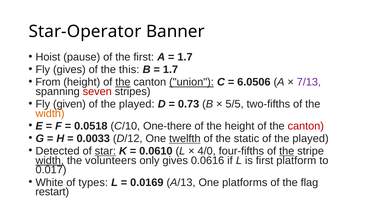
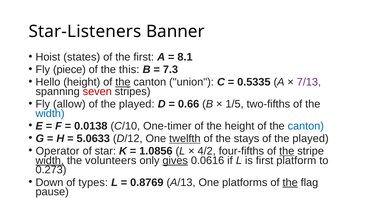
Star-Operator: Star-Operator -> Star-Listeners (85, 31)
pause: pause -> states (82, 57)
1.7: 1.7 -> 8.1 (185, 57)
Fly gives: gives -> piece (69, 70)
1.7: 1.7 -> 7.3 (170, 70)
From: From -> Hello (48, 82)
union underline: present -> none (191, 82)
6.0506: 6.0506 -> 0.5335 (254, 82)
given: given -> allow (69, 104)
0.73: 0.73 -> 0.66 (189, 104)
5/5: 5/5 -> 1/5 (235, 104)
width colour: orange -> blue (50, 114)
0.0518: 0.0518 -> 0.0138 (91, 126)
One-there: One-there -> One-timer (167, 126)
canton colour: red -> blue (306, 126)
0.0033: 0.0033 -> 5.0633 (93, 139)
static: static -> stays (247, 139)
Detected: Detected -> Operator (58, 151)
star underline: present -> none (105, 151)
0.0610: 0.0610 -> 1.0856 (156, 151)
4/0: 4/0 -> 4/2 (207, 151)
gives underline: none -> present (175, 161)
0.017: 0.017 -> 0.273 (51, 170)
White: White -> Down (49, 183)
0.0169: 0.0169 -> 0.8769 (147, 183)
the underline: none -> present (290, 183)
restart: restart -> pause (52, 192)
